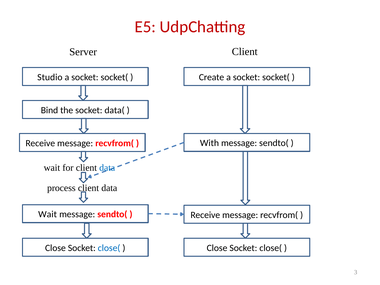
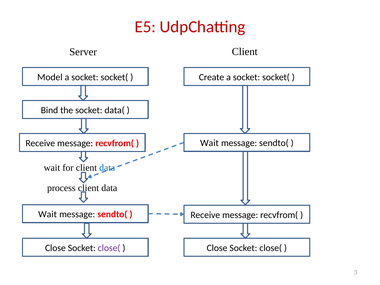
Studio: Studio -> Model (50, 77)
With: With -> Wait (209, 143)
close( colour: blue -> purple (109, 248)
